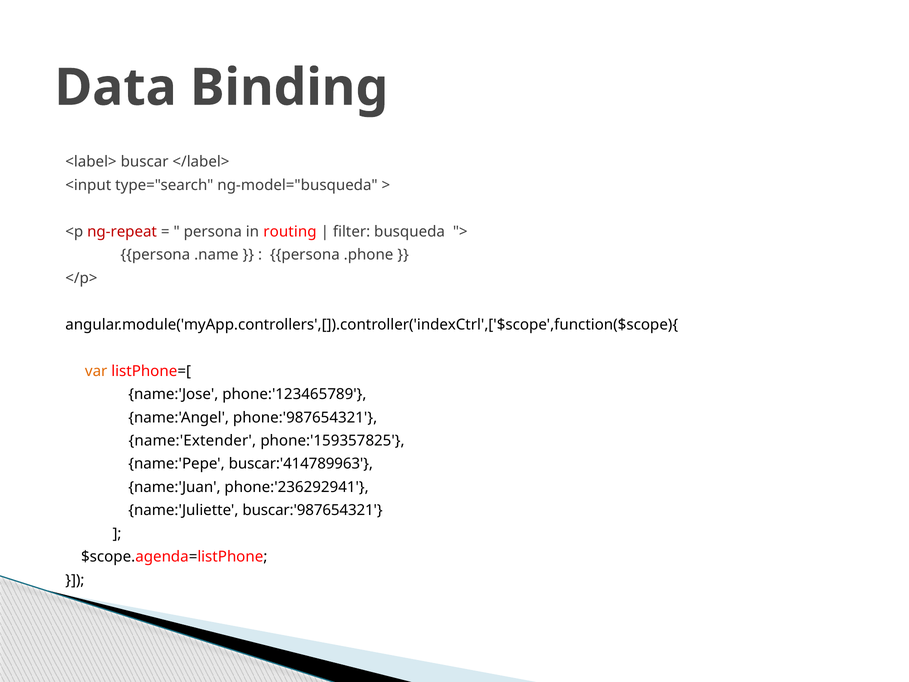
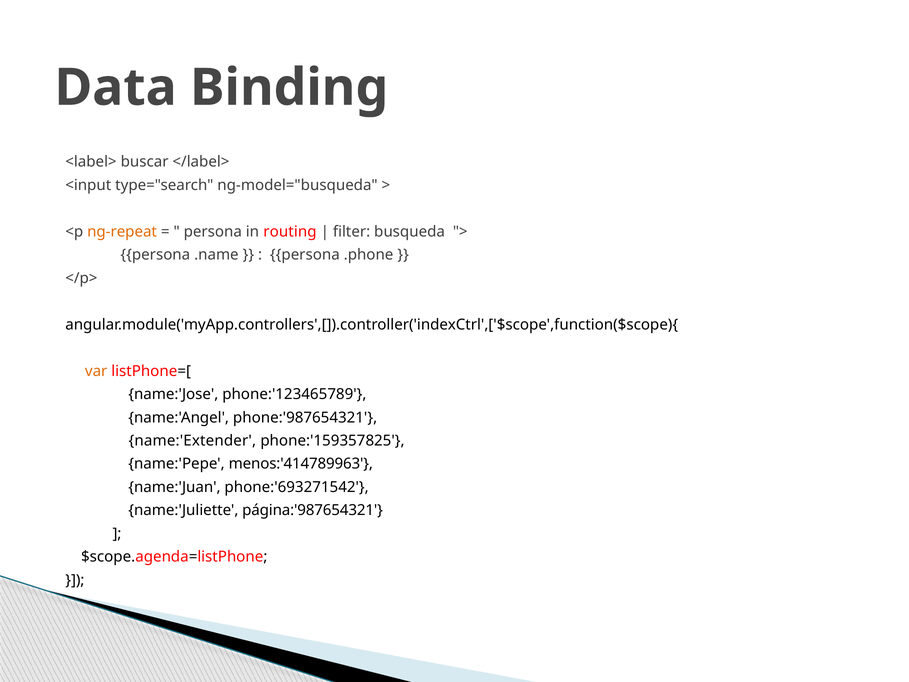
ng-repeat colour: red -> orange (122, 232)
buscar:'414789963: buscar:'414789963 -> menos:'414789963 (301, 464)
phone:'236292941: phone:'236292941 -> phone:'693271542 (297, 487)
buscar:'987654321: buscar:'987654321 -> página:'987654321 (313, 510)
